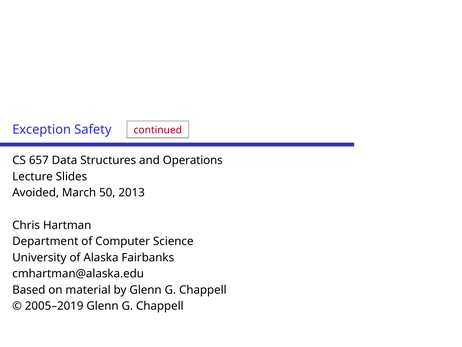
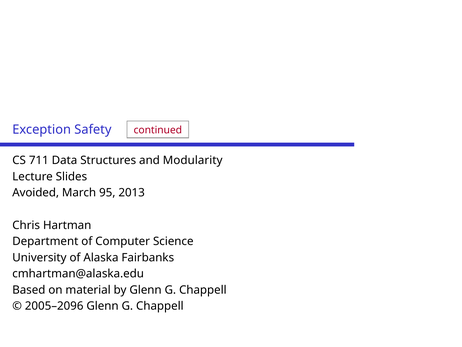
657: 657 -> 711 (39, 160)
Operations: Operations -> Modularity (193, 160)
50: 50 -> 95 (107, 193)
2005–2019: 2005–2019 -> 2005–2096 (54, 306)
